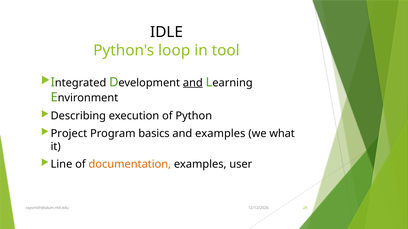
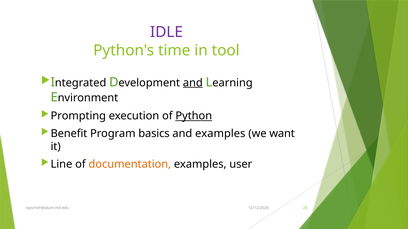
IDLE colour: black -> purple (167, 32)
loop: loop -> time (174, 51)
Describing: Describing -> Prompting (78, 116)
Python underline: none -> present (194, 116)
Project: Project -> Benefit (69, 134)
what: what -> want (282, 134)
